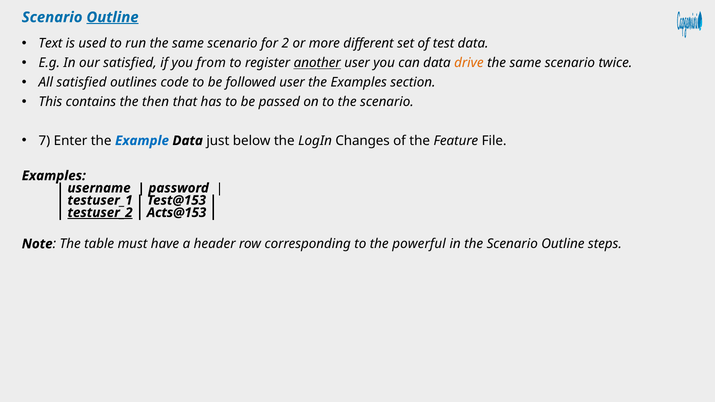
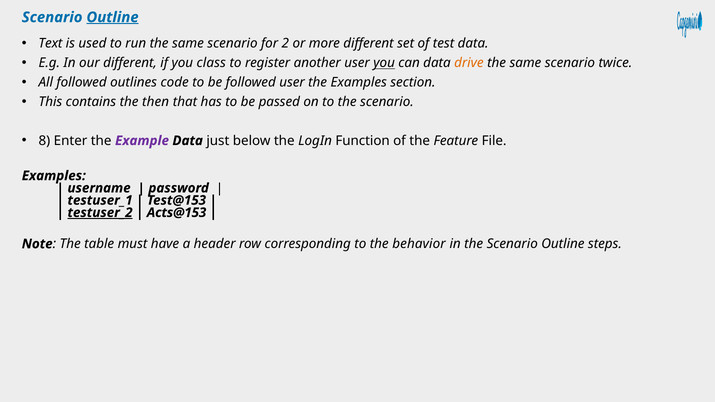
our satisfied: satisfied -> different (130, 63)
from: from -> class (211, 63)
another underline: present -> none (317, 63)
you underline: none -> present (384, 63)
All satisfied: satisfied -> followed (82, 82)
7: 7 -> 8 (44, 141)
Example colour: blue -> purple (142, 141)
Changes: Changes -> Function (363, 141)
powerful: powerful -> behavior (419, 244)
